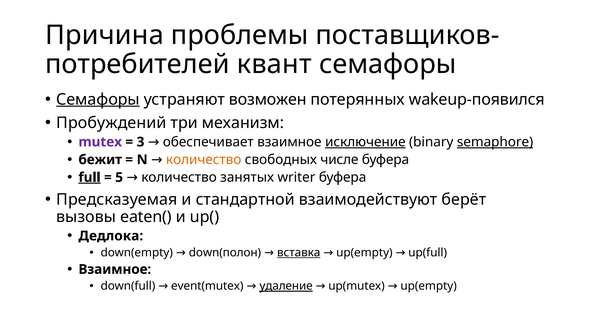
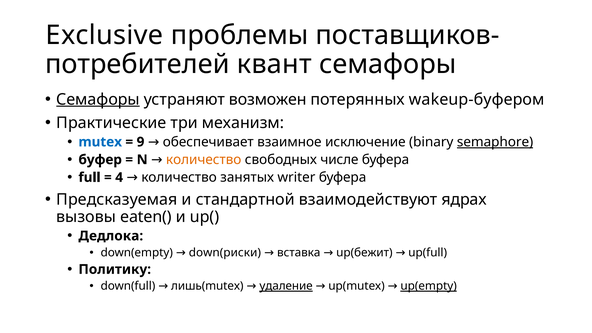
Причина: Причина -> Exclusive (104, 35)
wakeup-появился: wakeup-появился -> wakeup-буфером (477, 99)
Пробуждений: Пробуждений -> Практические (111, 123)
mutex colour: purple -> blue (100, 142)
3: 3 -> 9 (141, 142)
исключение underline: present -> none (365, 142)
бежит: бежит -> буфер (100, 160)
full underline: present -> none (89, 177)
5: 5 -> 4 (119, 177)
берёт: берёт -> ядрах (464, 200)
down(полон: down(полон -> down(риски (225, 253)
вставка underline: present -> none (299, 253)
up(empty: up(empty -> up(бежит (364, 253)
Взаимное: Взаимное -> Политику (115, 269)
event(mutex: event(mutex -> лишь(mutex (207, 286)
up(empty underline: none -> present (429, 286)
